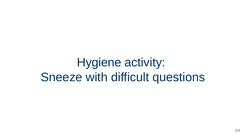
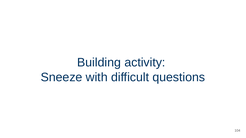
Hygiene: Hygiene -> Building (99, 63)
